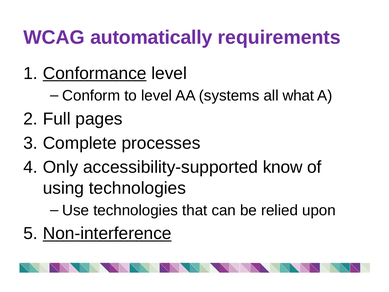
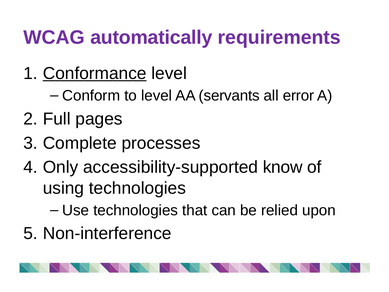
systems: systems -> servants (229, 96)
what: what -> error (298, 96)
Non-interference underline: present -> none (107, 233)
